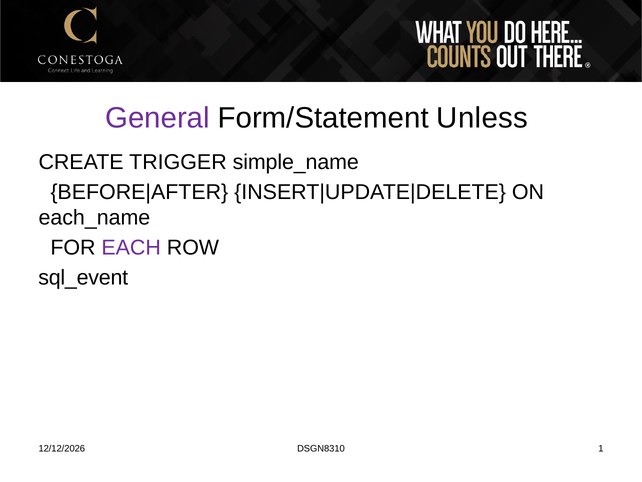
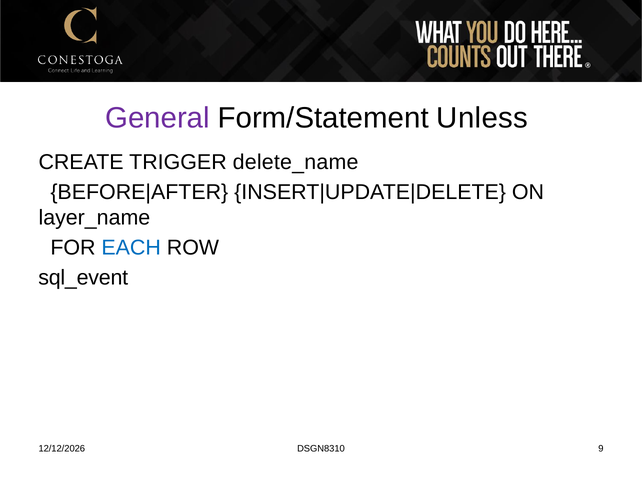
simple_name: simple_name -> delete_name (296, 162)
each_name: each_name -> layer_name (94, 218)
EACH colour: purple -> blue (131, 248)
1: 1 -> 9 (601, 448)
